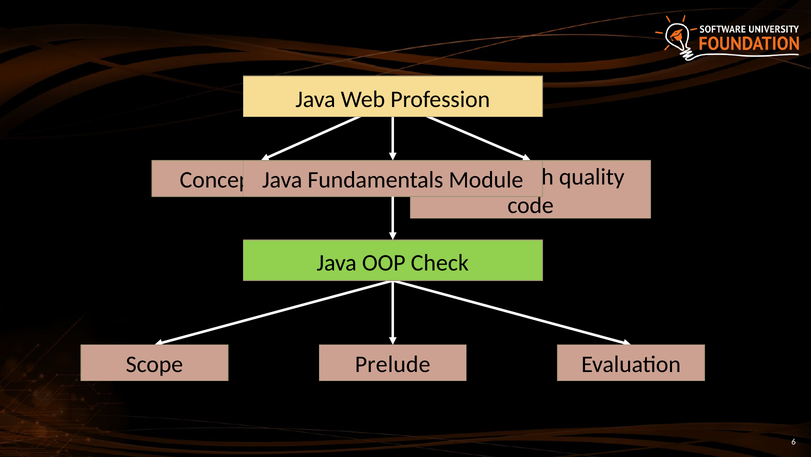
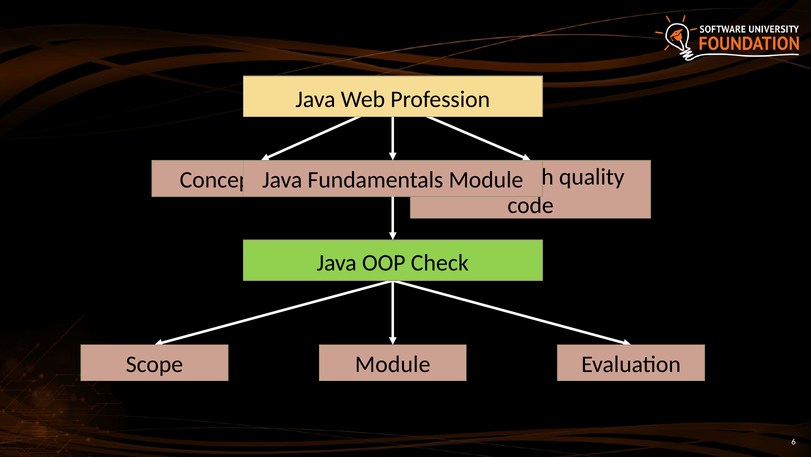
Prelude: Prelude -> Module (393, 364)
